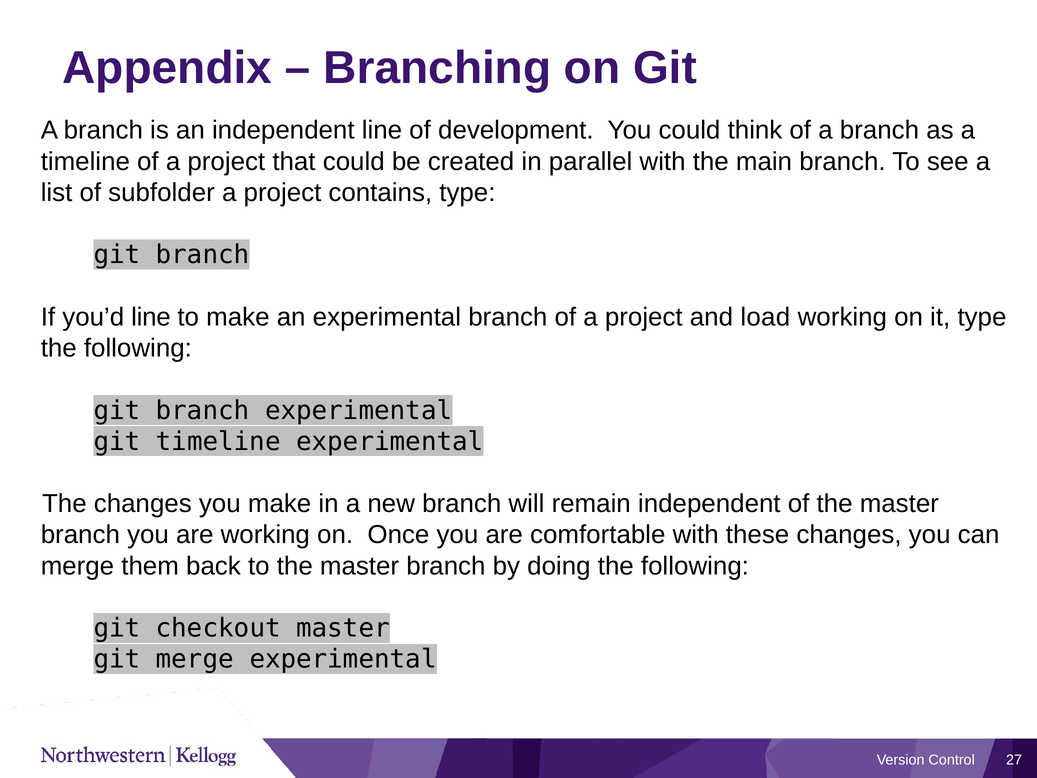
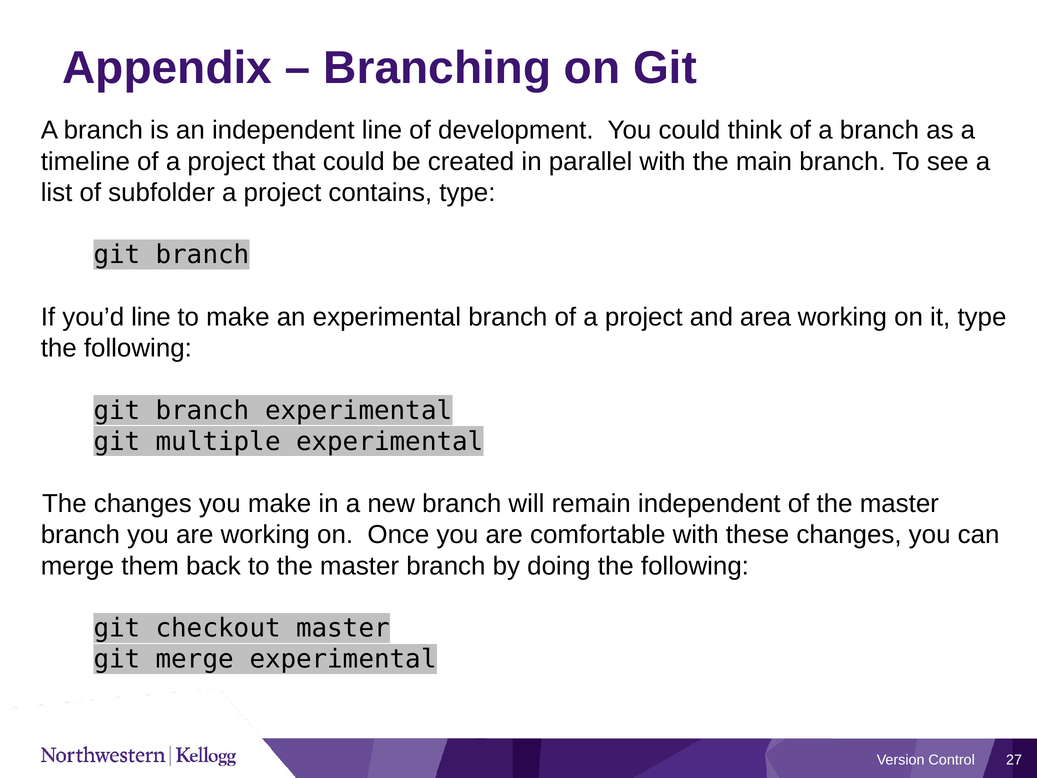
load: load -> area (766, 317)
git timeline: timeline -> multiple (218, 441)
